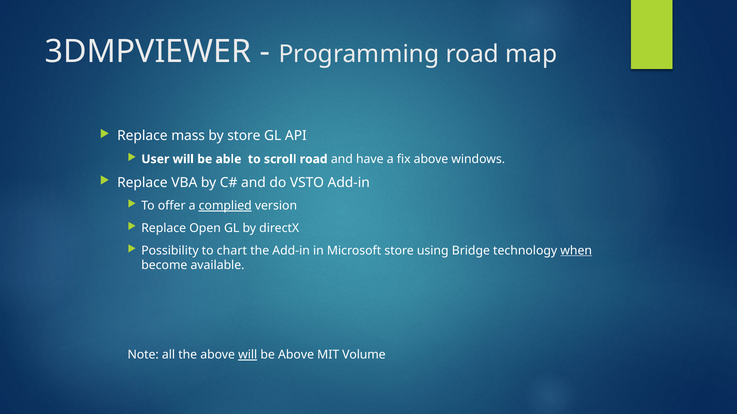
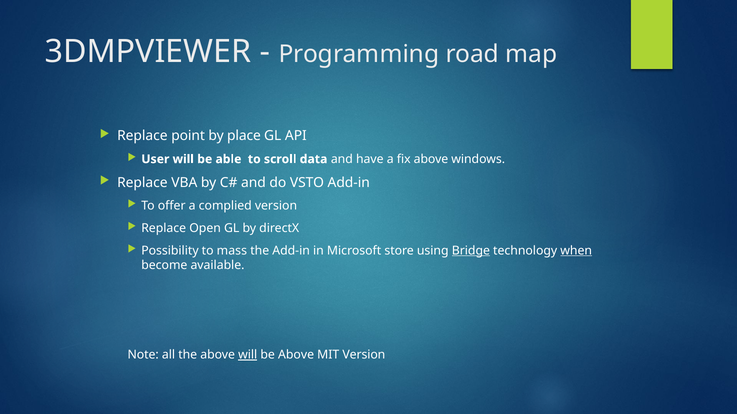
mass: mass -> point (188, 136)
by store: store -> place (244, 136)
scroll road: road -> data (314, 159)
complied underline: present -> none (225, 206)
chart: chart -> mass (232, 251)
Bridge underline: none -> present (471, 251)
MIT Volume: Volume -> Version (364, 355)
